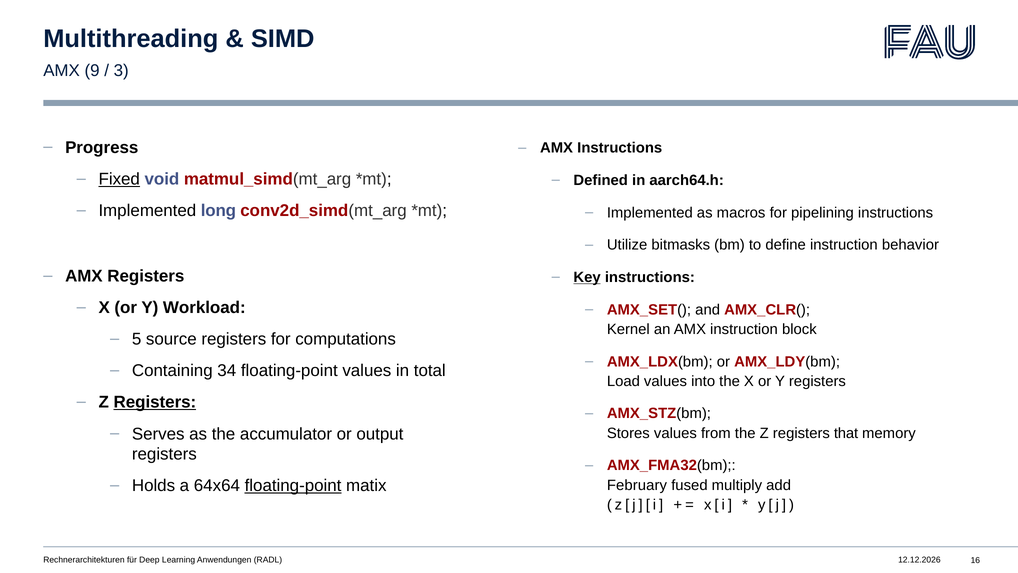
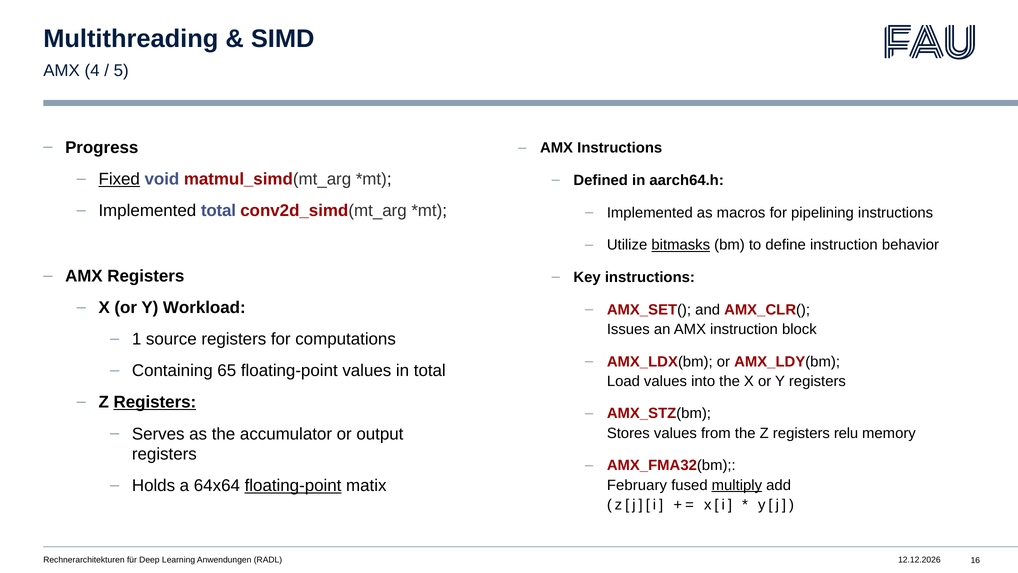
9: 9 -> 4 (92, 71)
3: 3 -> 5 (121, 71)
Implemented long: long -> total (218, 210)
bitmasks underline: none -> present (681, 245)
Key underline: present -> none (587, 277)
Kernel: Kernel -> Issues (628, 329)
5: 5 -> 1 (137, 339)
34: 34 -> 65 (227, 371)
that: that -> relu (846, 433)
multiply underline: none -> present (737, 485)
